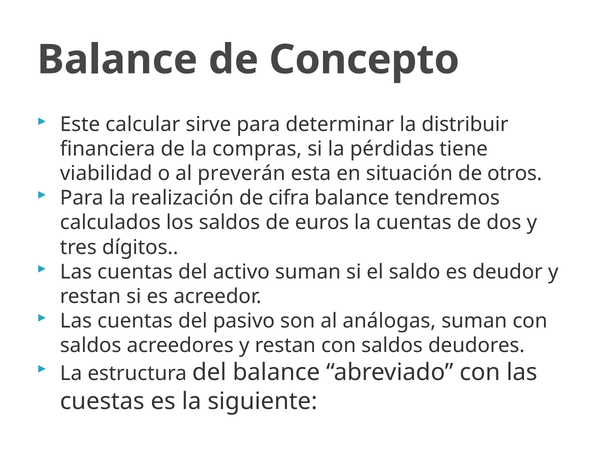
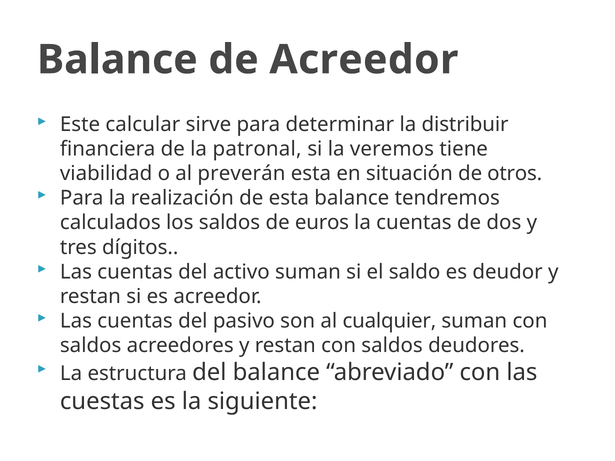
de Concepto: Concepto -> Acreedor (364, 60)
compras: compras -> patronal (257, 149)
pérdidas: pérdidas -> veremos (392, 149)
de cifra: cifra -> esta (289, 198)
análogas: análogas -> cualquier (389, 321)
